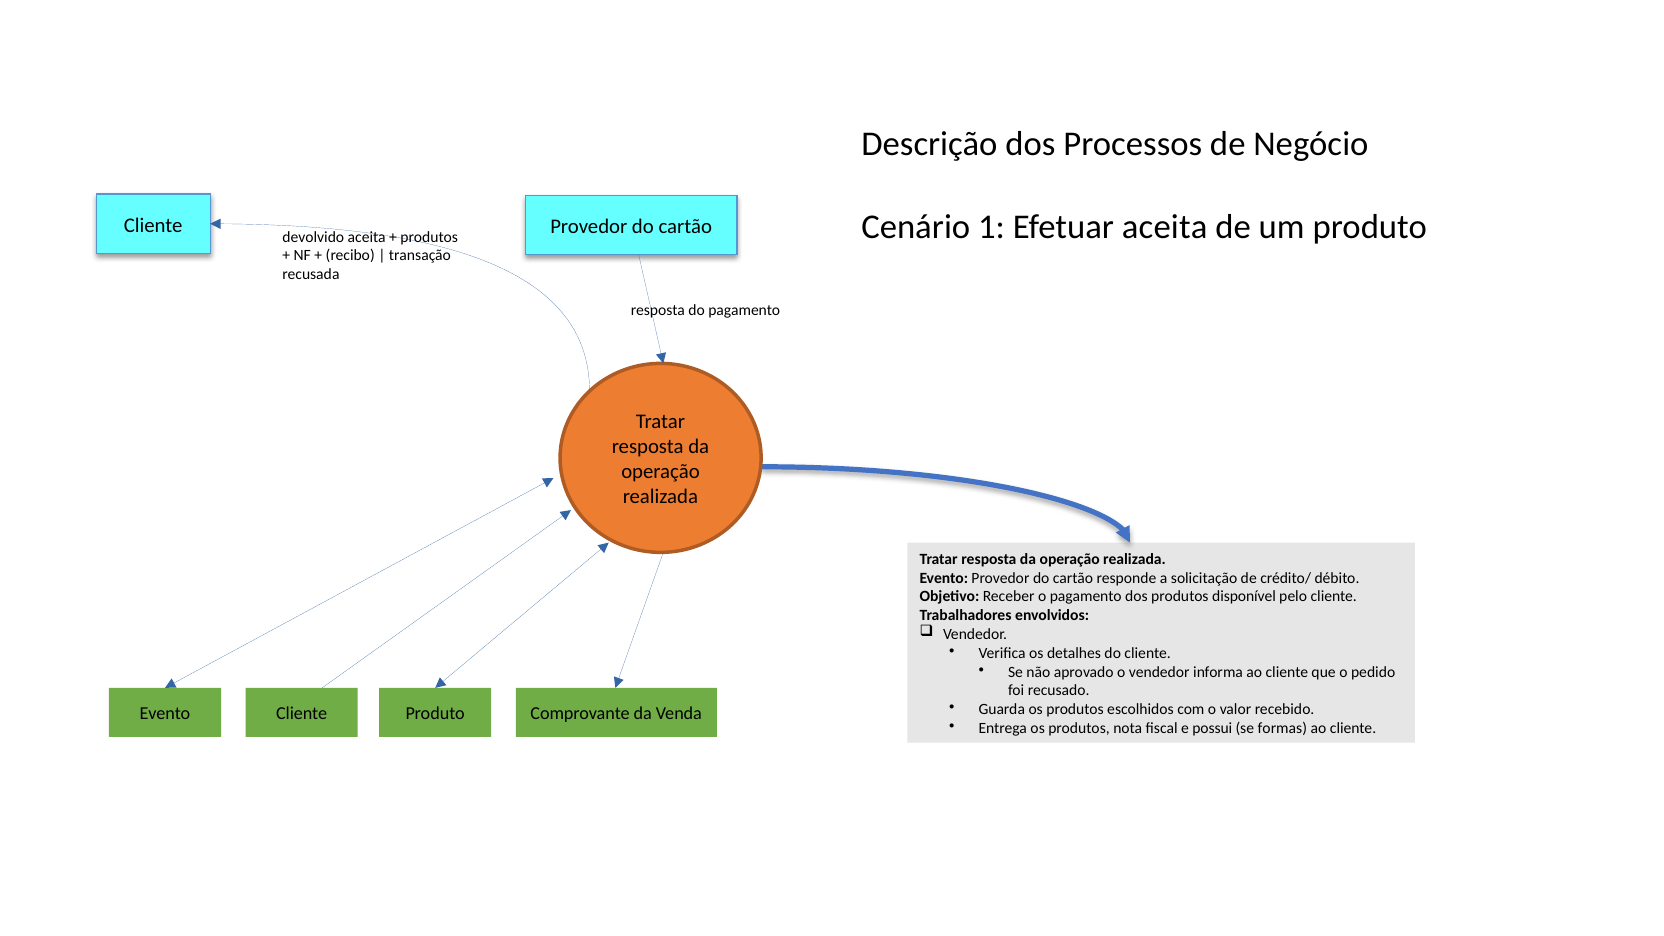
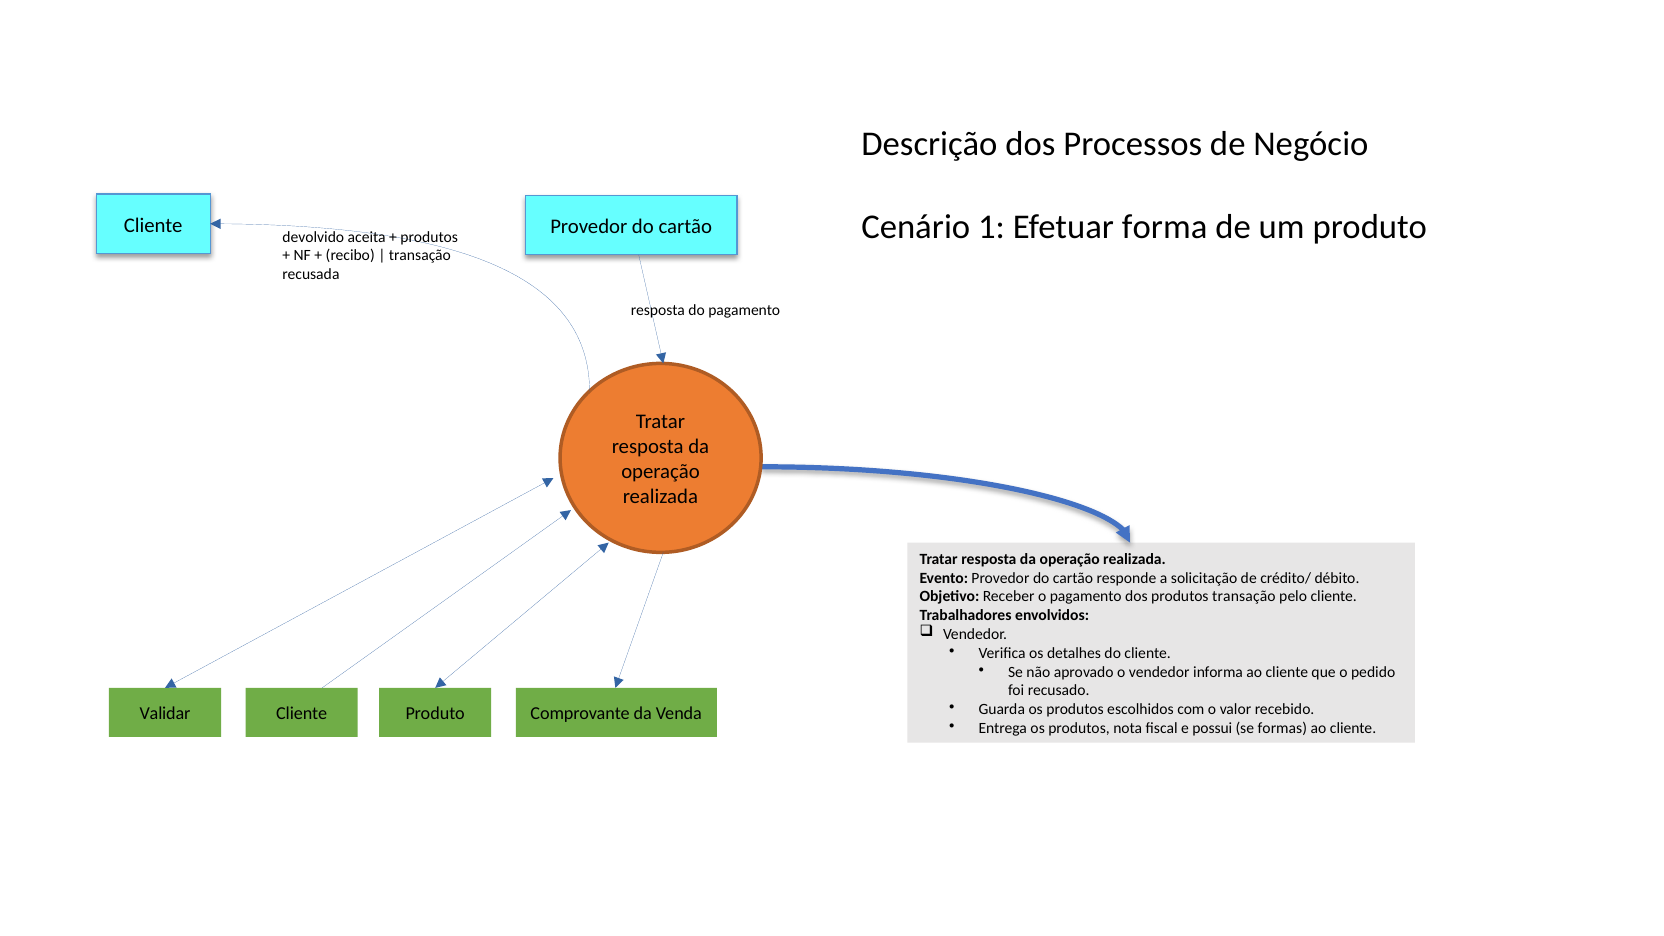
Efetuar aceita: aceita -> forma (1165, 227)
produtos disponível: disponível -> transação (1244, 597)
Evento: Evento -> Validar (165, 714)
